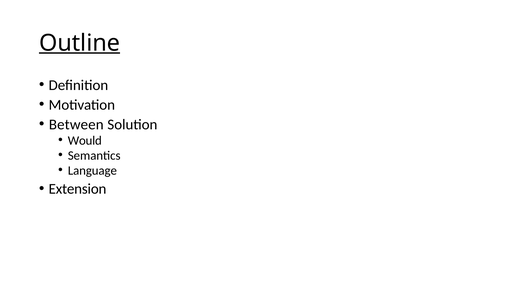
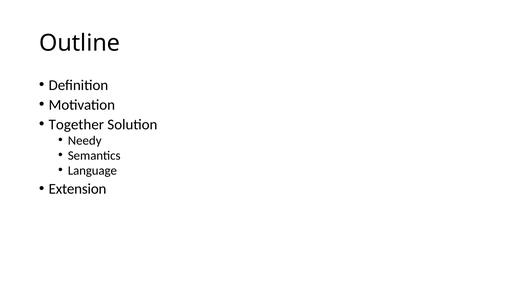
Outline underline: present -> none (80, 43)
Between: Between -> Together (76, 124)
Would: Would -> Needy (85, 141)
